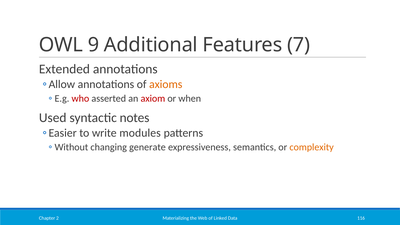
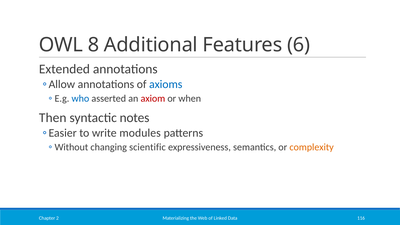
9: 9 -> 8 (94, 45)
7: 7 -> 6 (299, 45)
axioms colour: orange -> blue (166, 84)
who colour: red -> blue (80, 99)
Used: Used -> Then (53, 118)
generate: generate -> scientific (147, 147)
